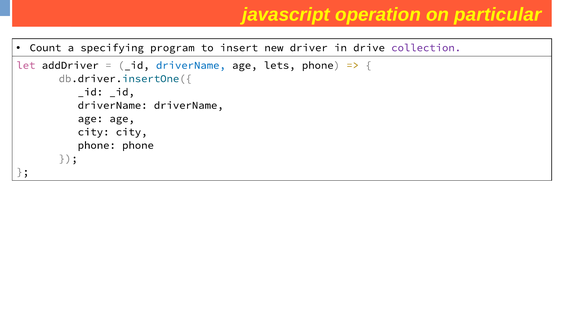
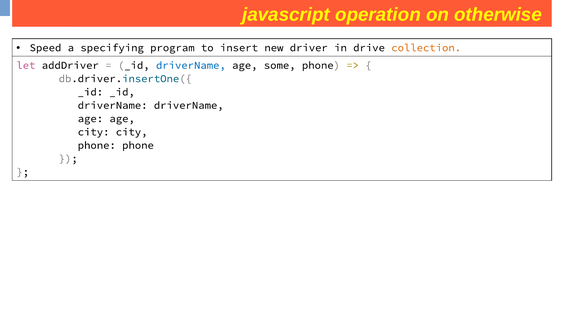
particular: particular -> otherwise (498, 15)
Count: Count -> Speed (45, 48)
collection colour: purple -> orange (426, 48)
age lets: lets -> some (280, 65)
